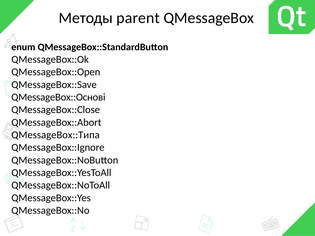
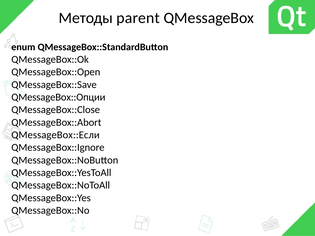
QMessageBox::Основі: QMessageBox::Основі -> QMessageBox::Опции (58, 97)
QMessageBox::Типа: QMessageBox::Типа -> QMessageBox::Если (56, 135)
